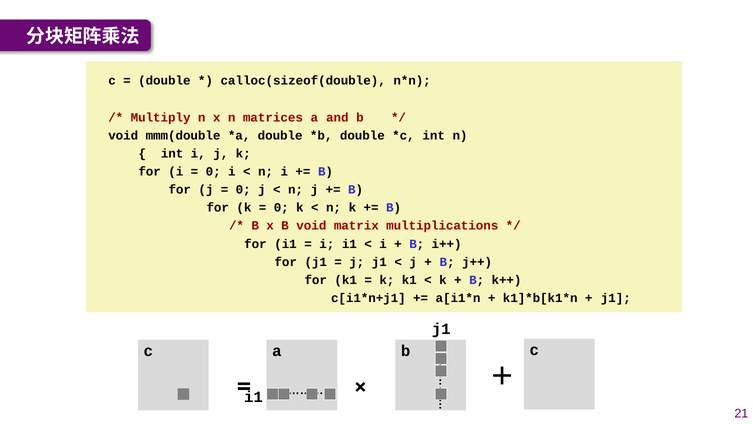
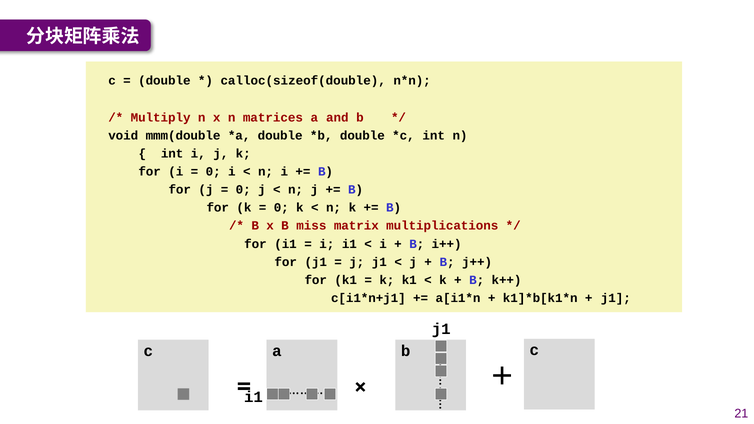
B void: void -> miss (311, 226)
